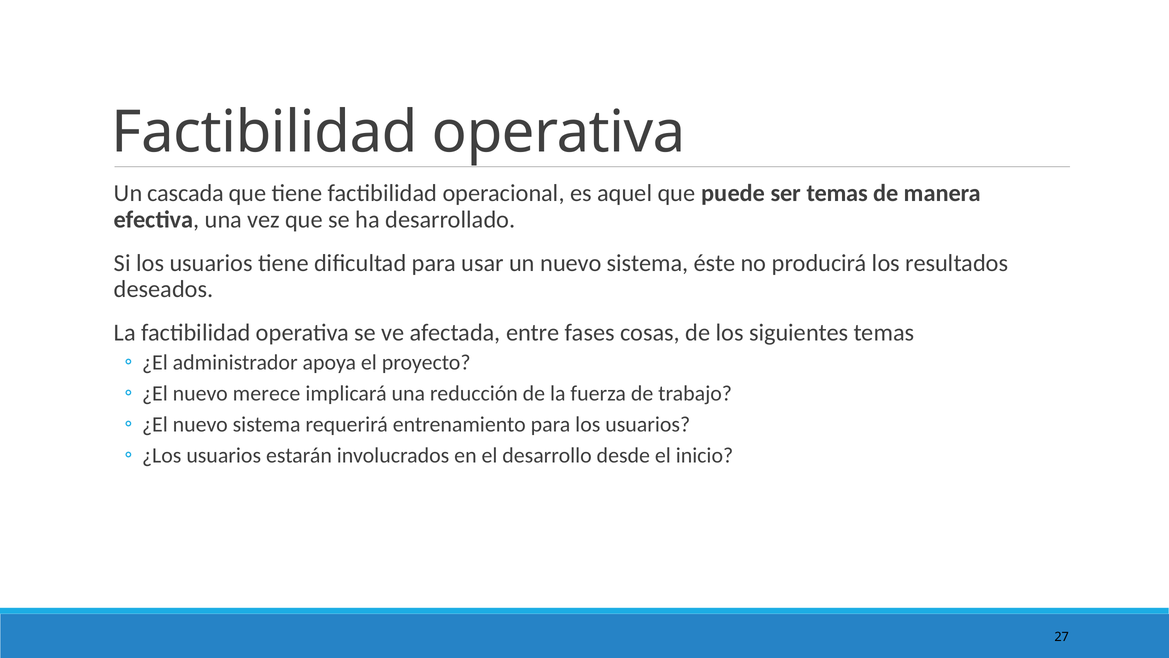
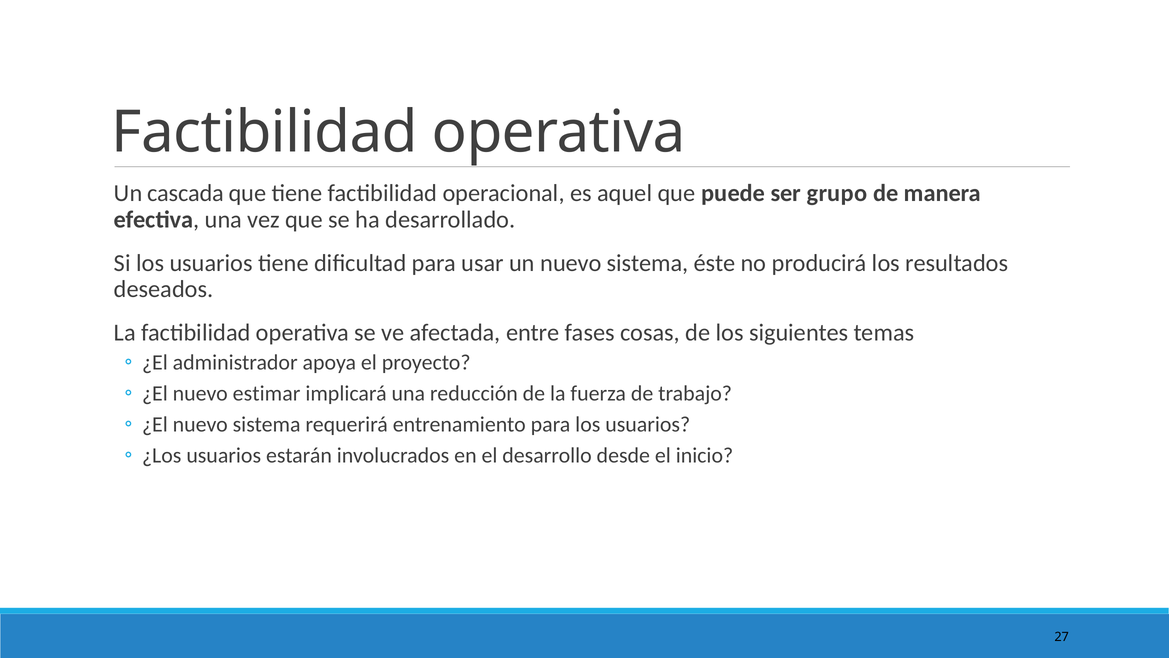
ser temas: temas -> grupo (837, 193)
merece: merece -> estimar (267, 393)
